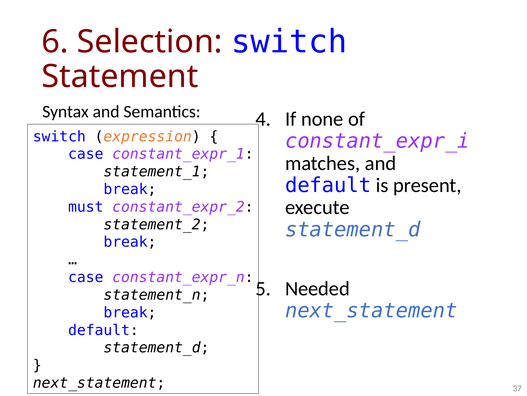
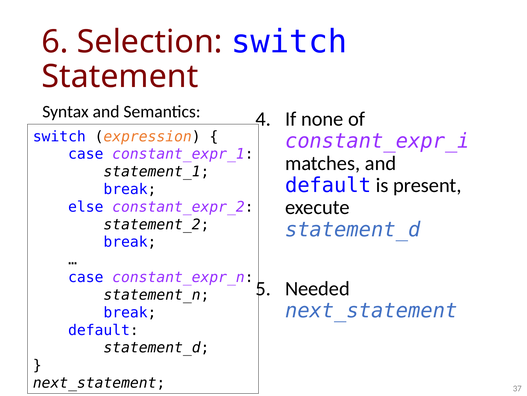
must: must -> else (86, 207)
